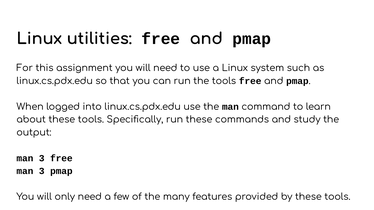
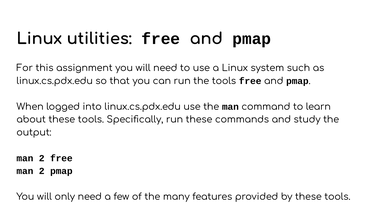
3: 3 -> 2 (42, 158)
3: 3 -> 2 (42, 171)
